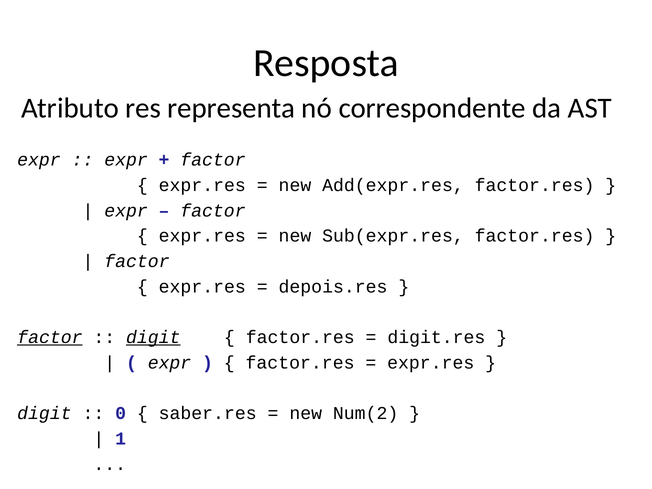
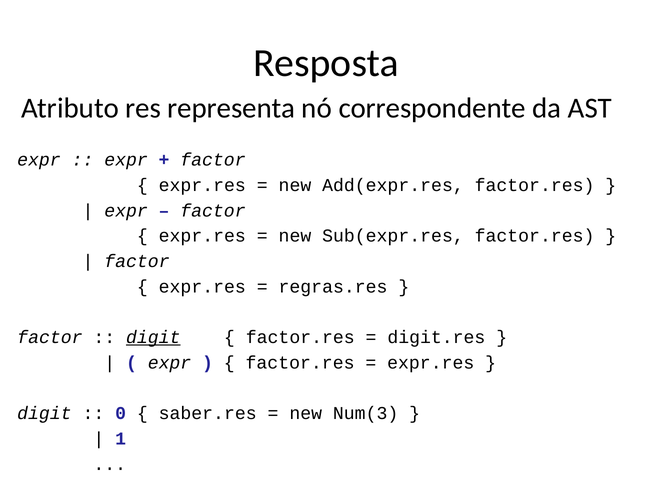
depois.res: depois.res -> regras.res (333, 287)
factor underline: present -> none (50, 337)
Num(2: Num(2 -> Num(3 (366, 413)
